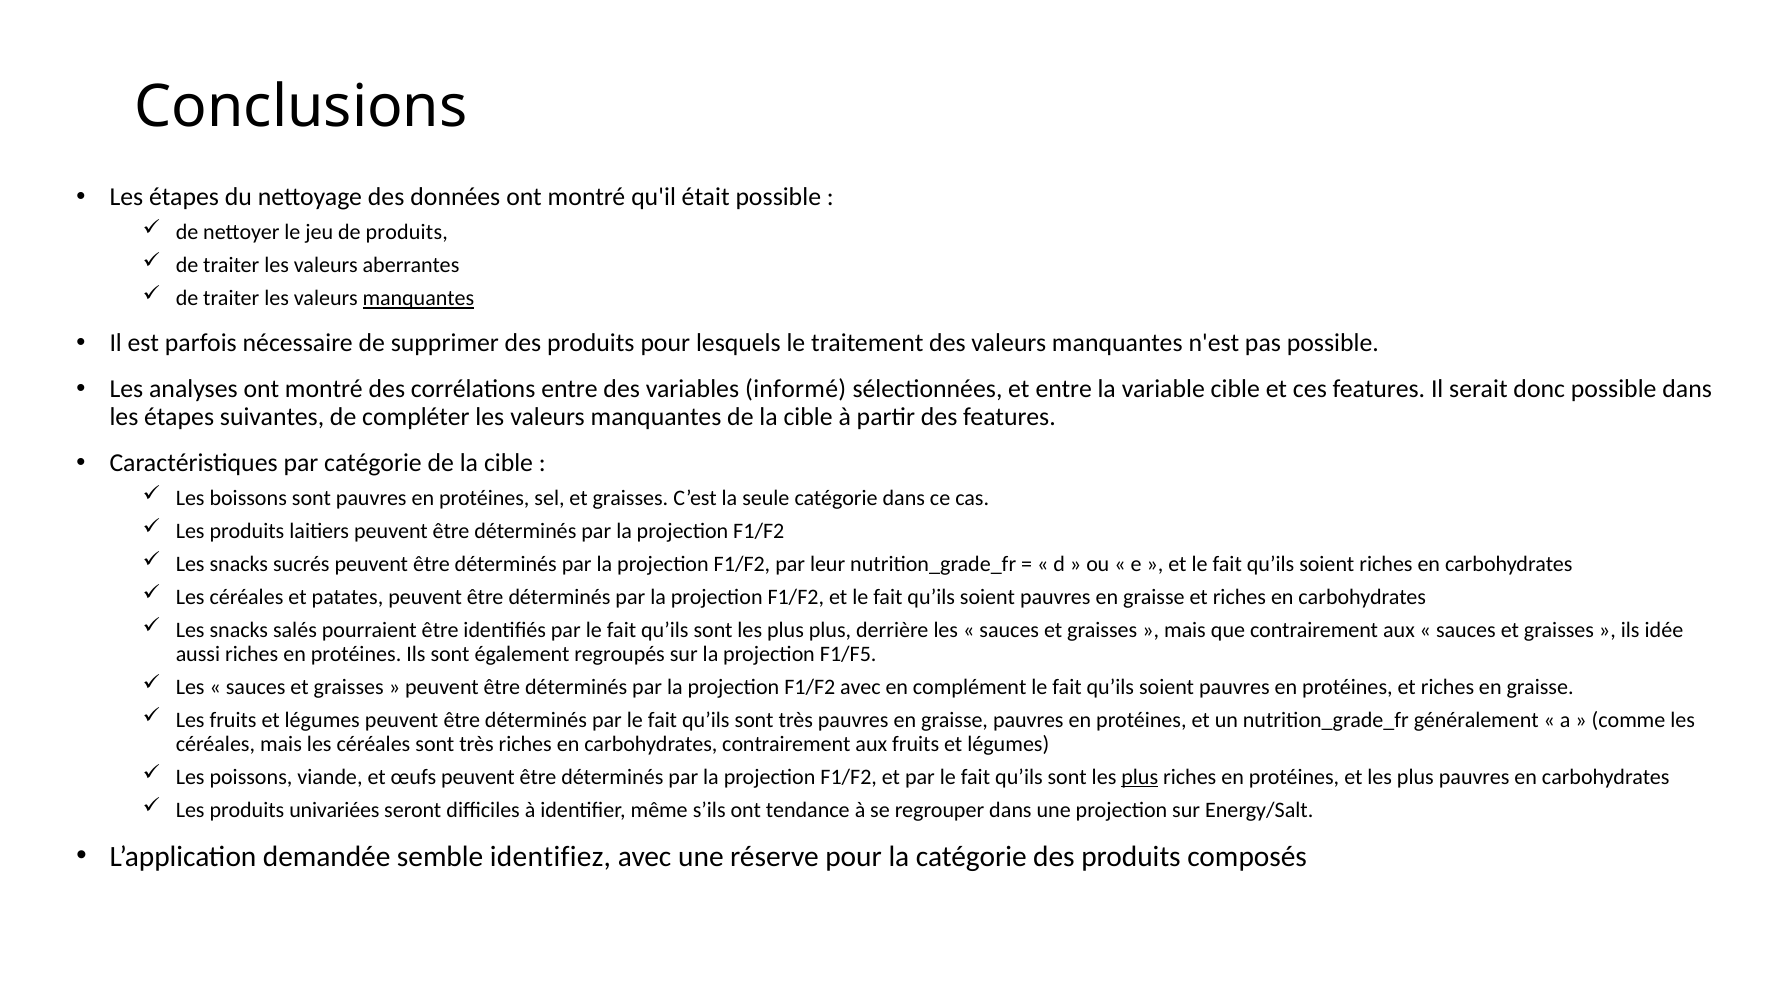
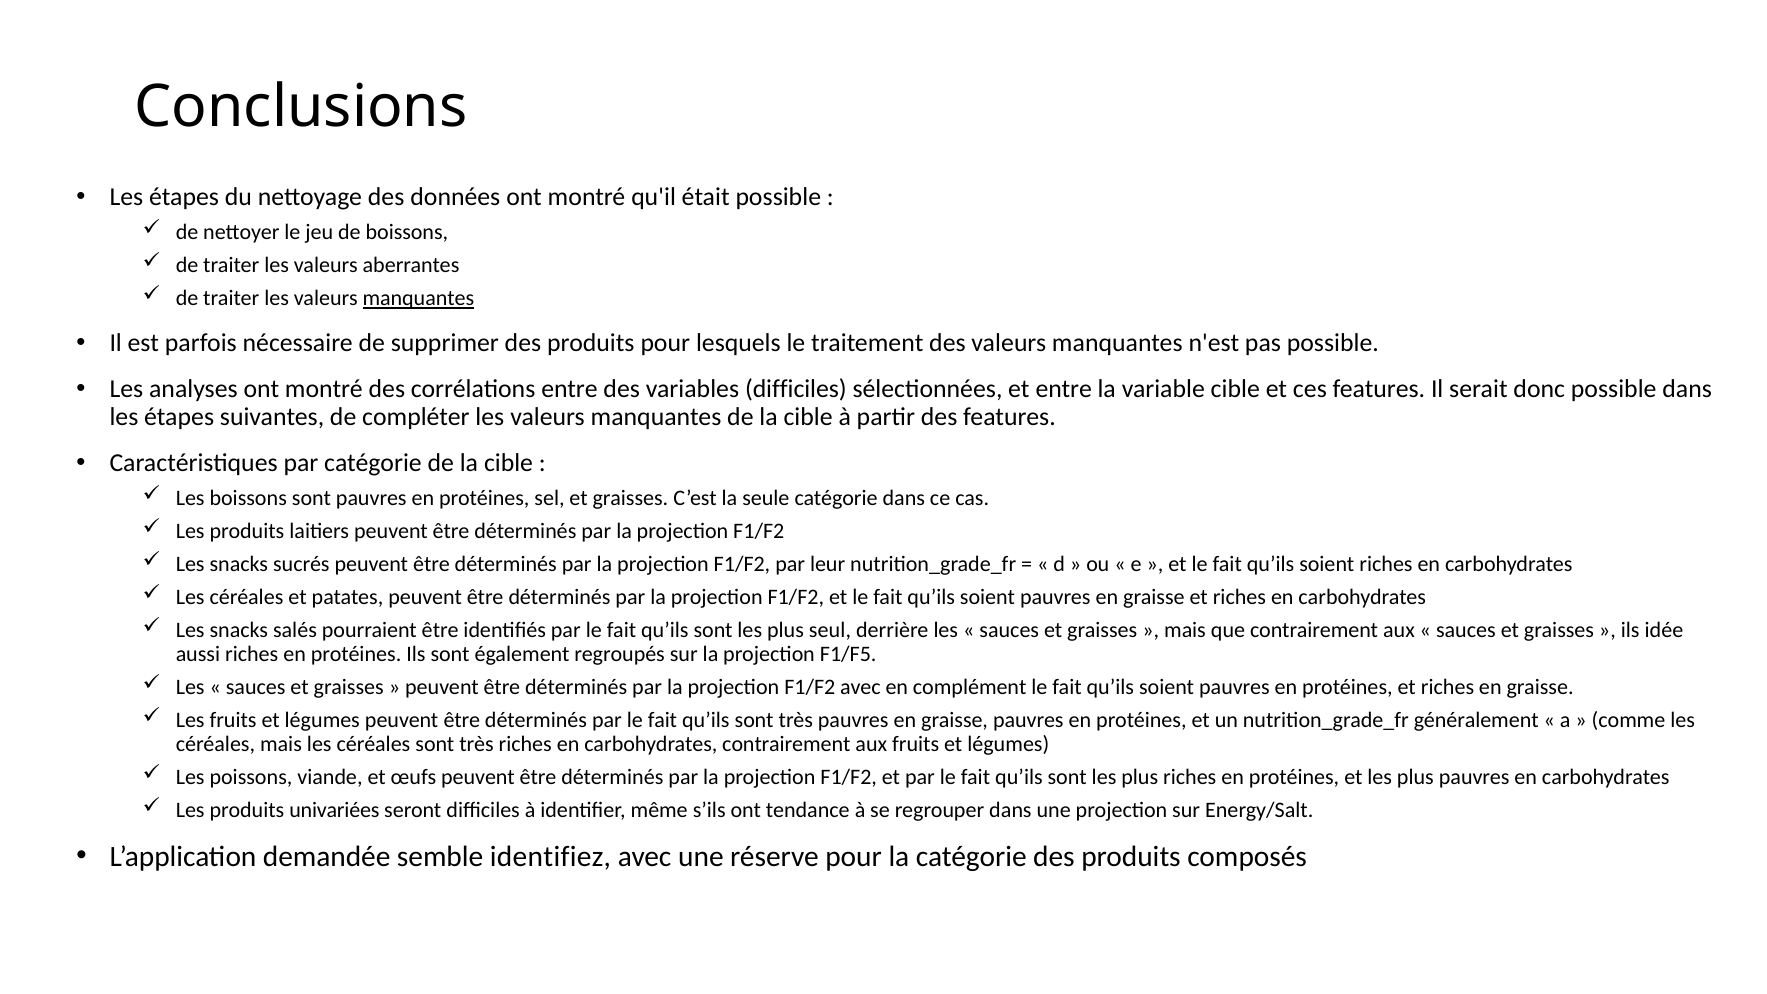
de produits: produits -> boissons (407, 232)
variables informé: informé -> difficiles (796, 389)
plus plus: plus -> seul (830, 630)
plus underline: present -> none (1140, 777)
